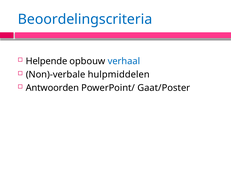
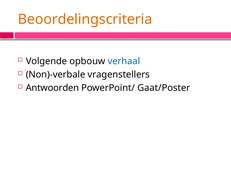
Beoordelingscriteria colour: blue -> orange (85, 19)
Helpende: Helpende -> Volgende (46, 61)
hulpmiddelen: hulpmiddelen -> vragenstellers (119, 75)
